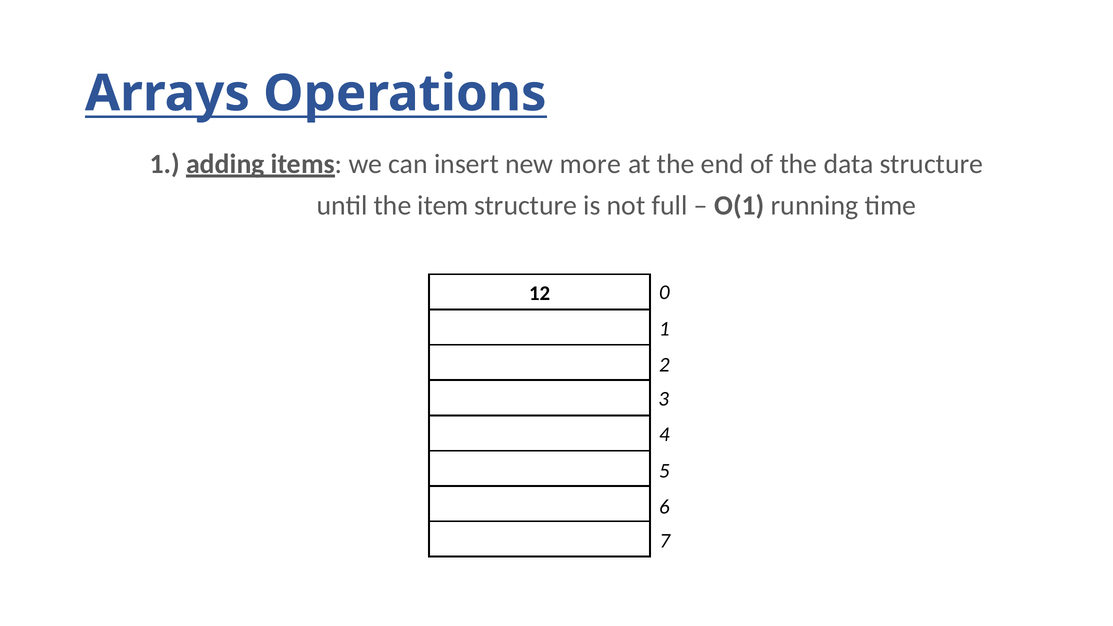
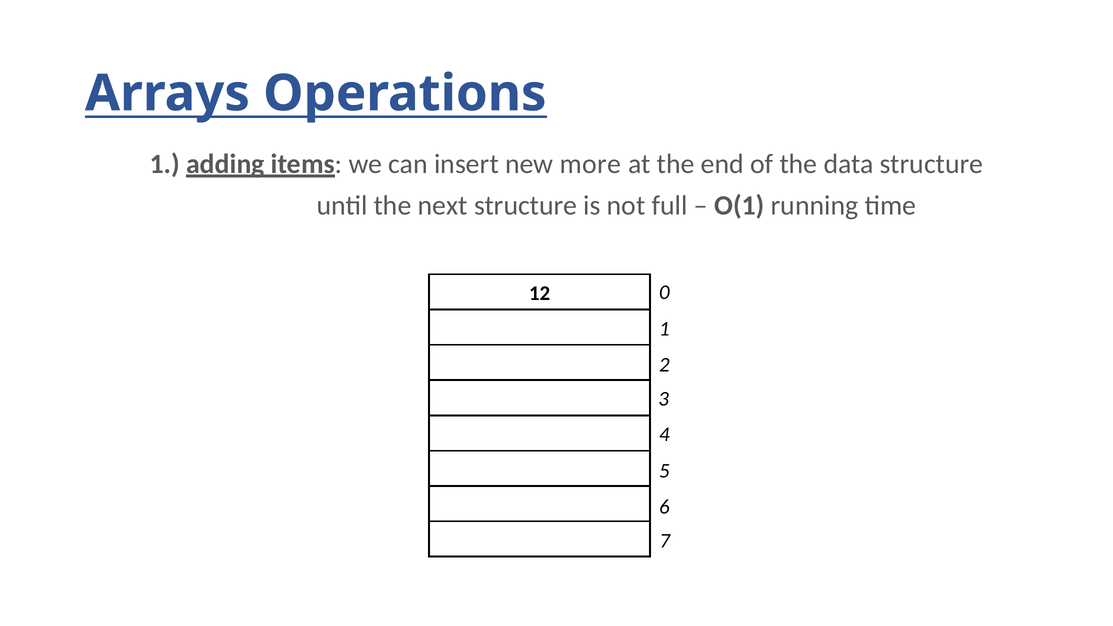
item: item -> next (443, 206)
